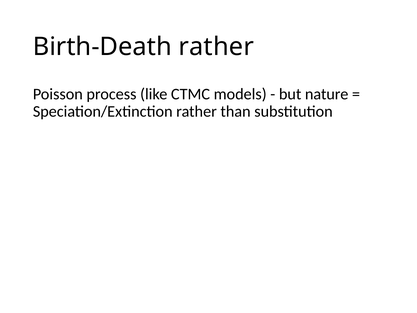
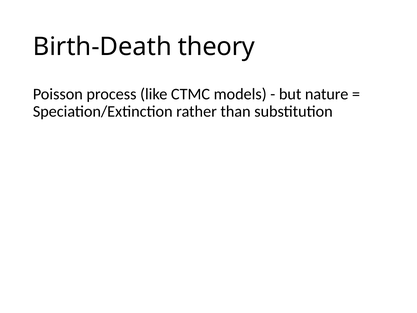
Birth-Death rather: rather -> theory (216, 47)
